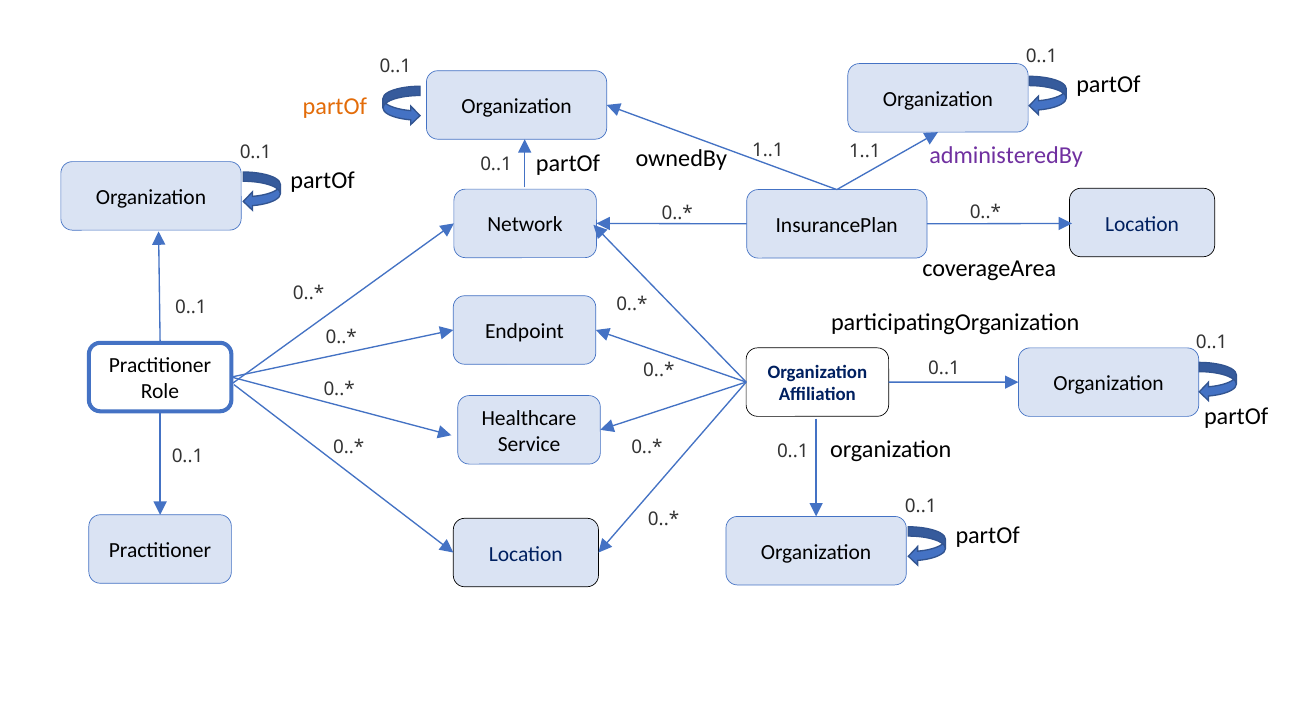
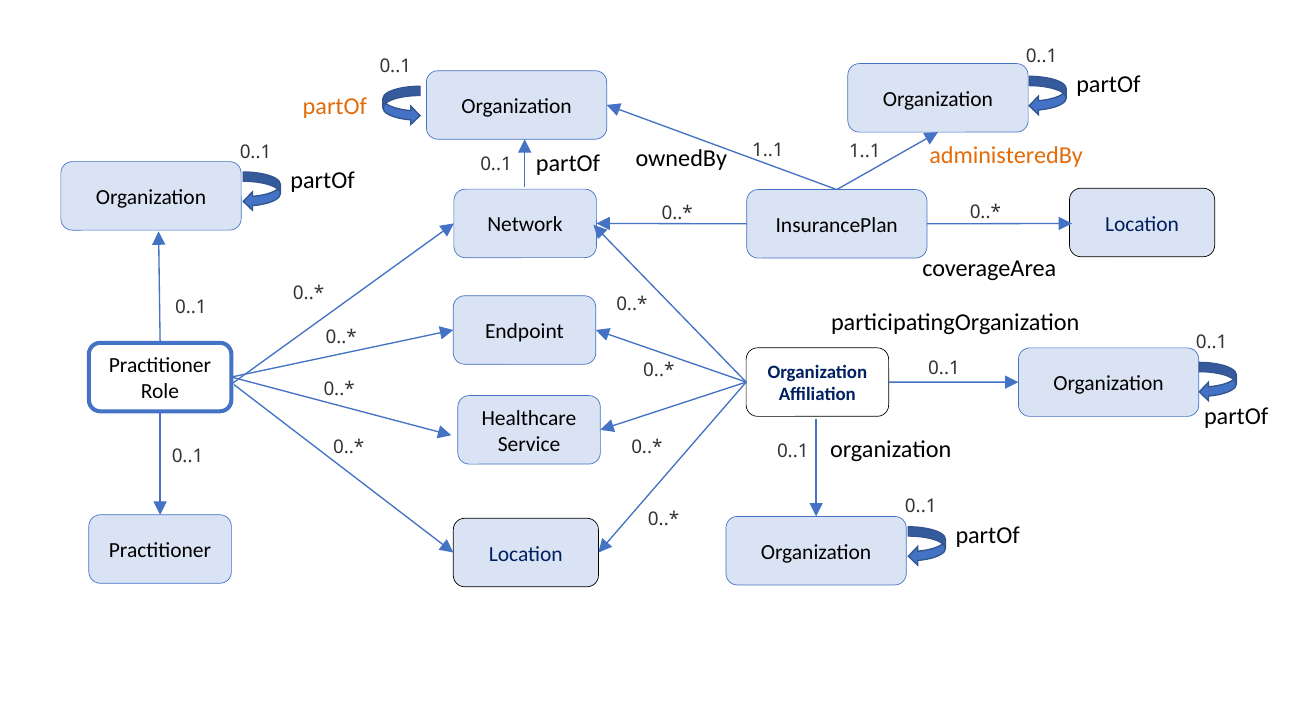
administeredBy colour: purple -> orange (1006, 156)
